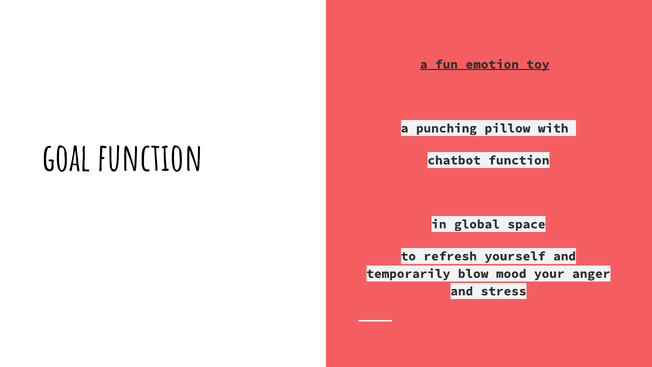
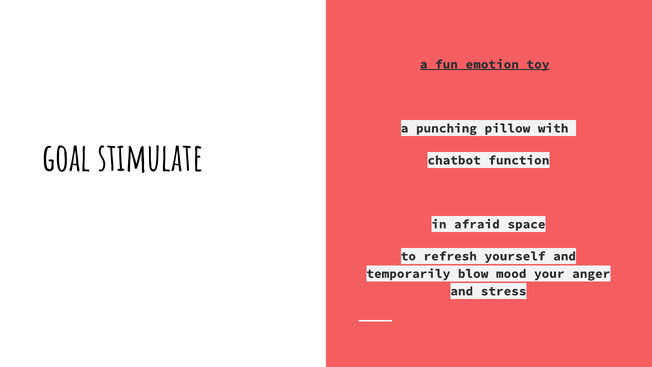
goal function: function -> stimulate (150, 159)
global: global -> afraid (477, 224)
